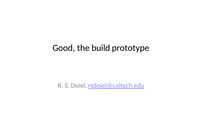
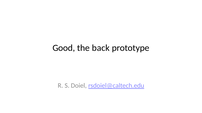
build: build -> back (101, 48)
